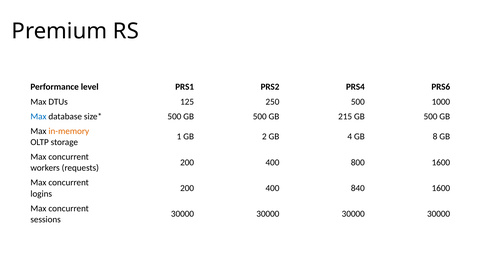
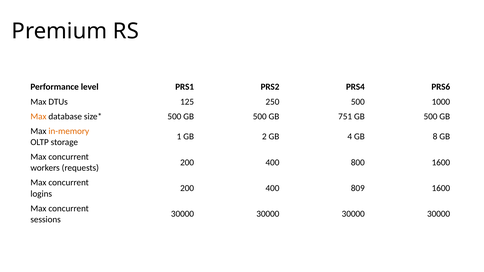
Max colour: blue -> orange (38, 116)
215: 215 -> 751 (345, 116)
840: 840 -> 809 (358, 188)
